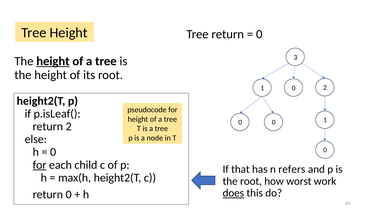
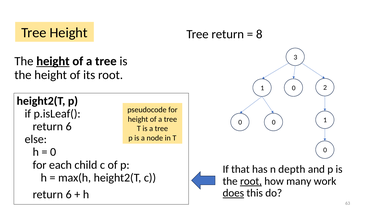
0: 0 -> 8 (259, 34)
2: 2 -> 6 (69, 127)
for underline: present -> none (40, 165)
refers: refers -> depth (292, 169)
root underline: none -> present (251, 181)
worst: worst -> many (299, 181)
0: 0 -> 6 (69, 195)
